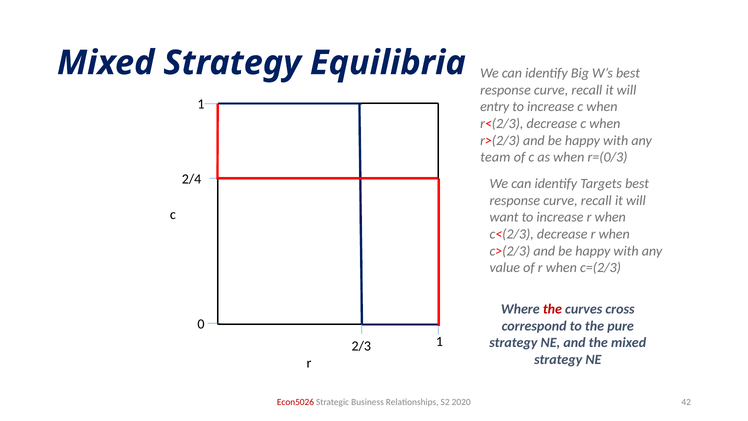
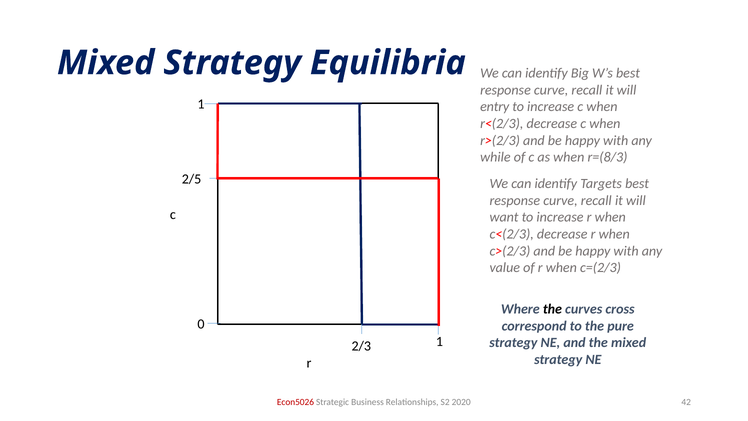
team: team -> while (495, 157)
r=(0/3: r=(0/3 -> r=(8/3 (607, 157)
2/4: 2/4 -> 2/5 (192, 179)
the colour: red -> black (552, 309)
